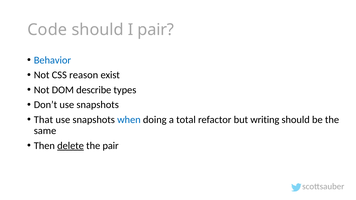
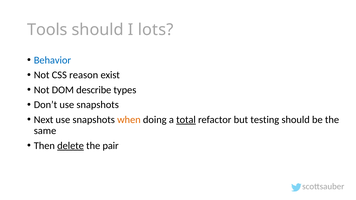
Code: Code -> Tools (47, 30)
I pair: pair -> lots (156, 30)
That: That -> Next (44, 120)
when colour: blue -> orange (129, 120)
total underline: none -> present (186, 120)
writing: writing -> testing (265, 120)
